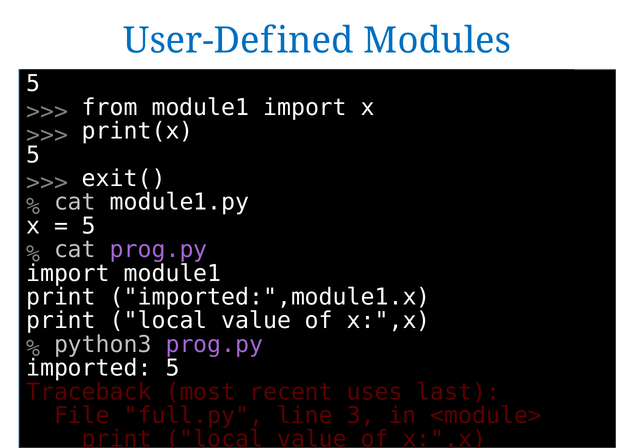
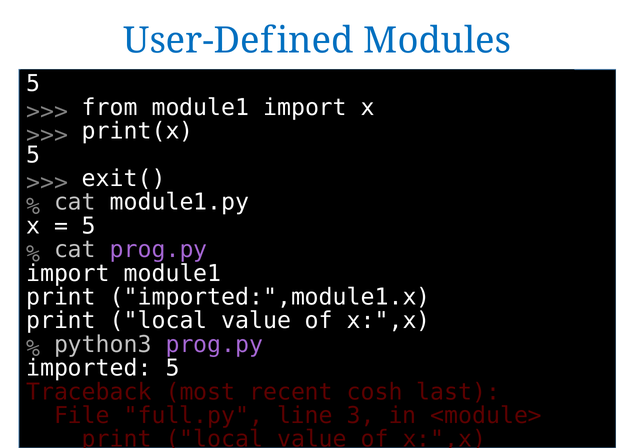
uses: uses -> cosh (375, 392)
